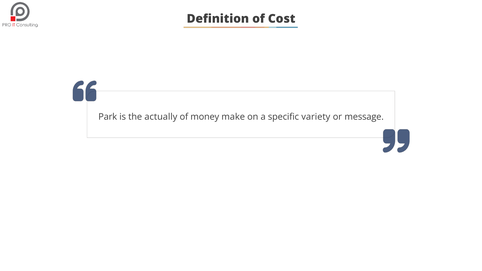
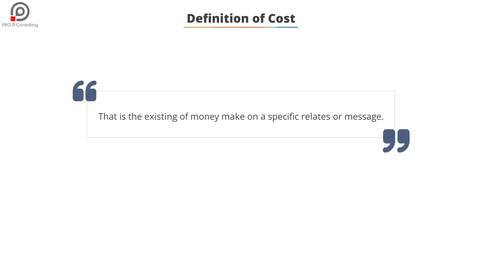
Park: Park -> That (108, 117)
actually: actually -> existing (161, 117)
variety: variety -> relates (316, 117)
